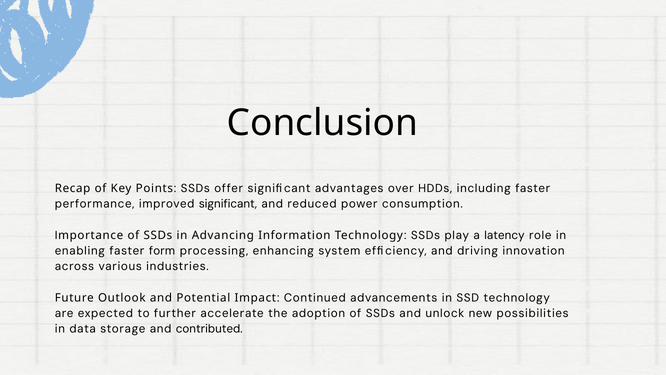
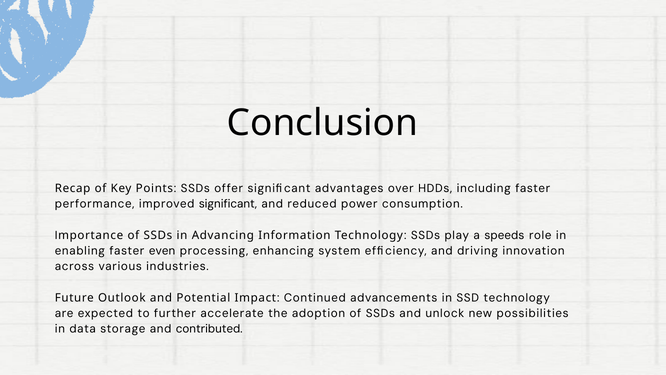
latency: latency -> speeds (504, 235)
form: form -> even (162, 251)
